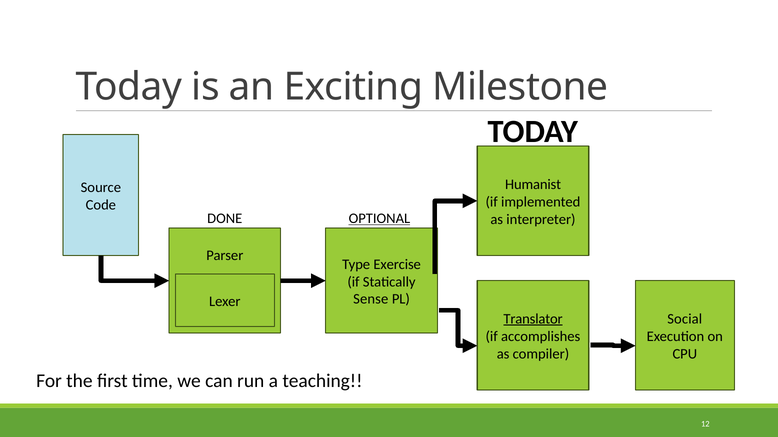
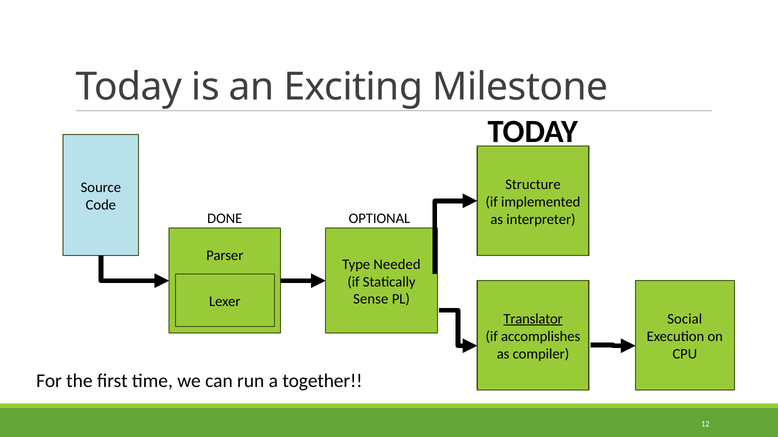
Humanist: Humanist -> Structure (533, 185)
OPTIONAL underline: present -> none (379, 219)
Exercise: Exercise -> Needed (397, 265)
teaching: teaching -> together (322, 381)
